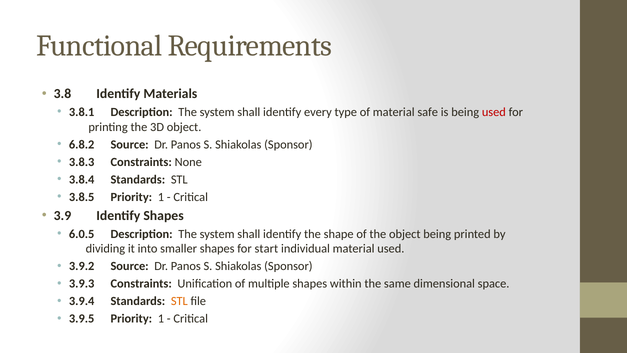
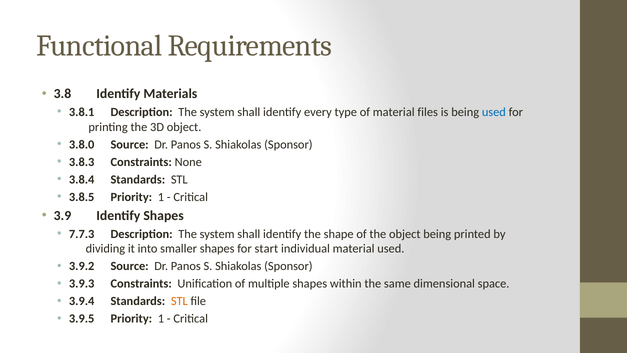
safe: safe -> files (428, 112)
used colour: red -> blue (494, 112)
6.8.2: 6.8.2 -> 3.8.0 (82, 144)
6.0.5: 6.0.5 -> 7.7.3 (82, 234)
